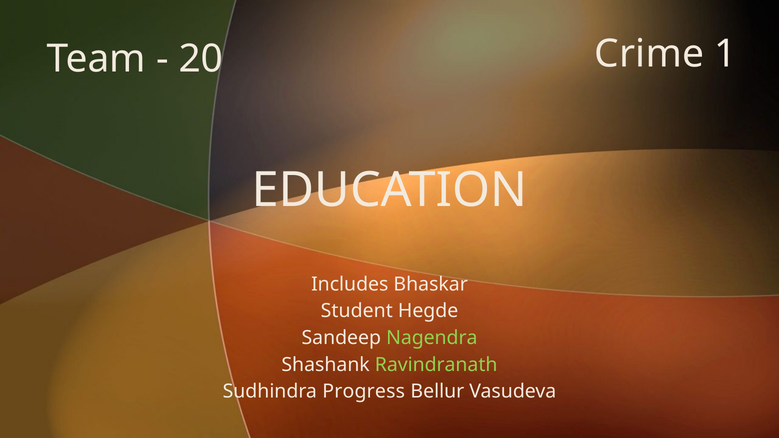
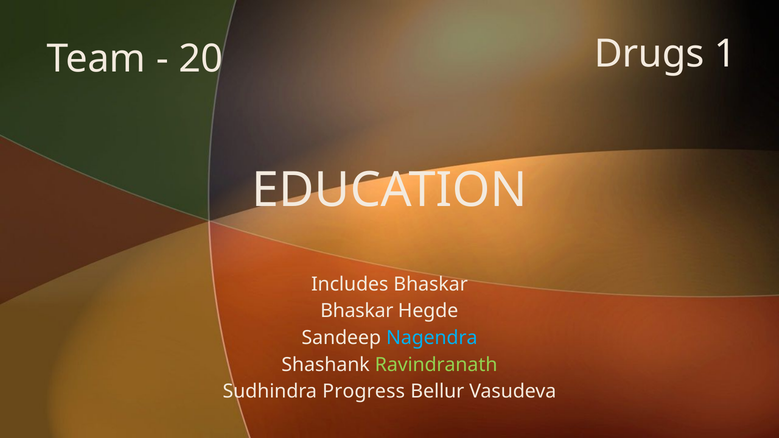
Crime: Crime -> Drugs (649, 54)
Student: Student -> Bhaskar (357, 311)
Nagendra colour: light green -> light blue (432, 338)
